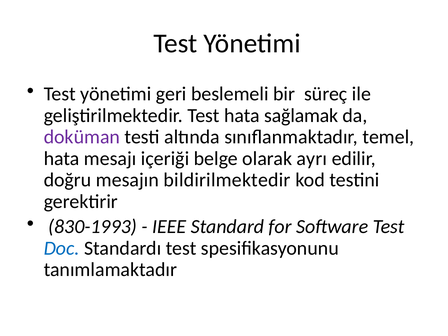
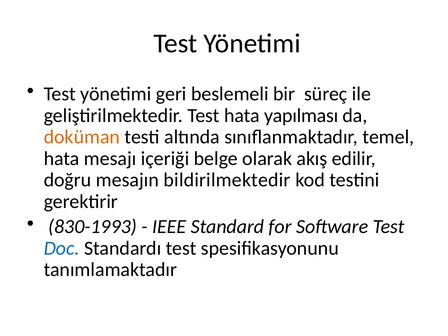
sağlamak: sağlamak -> yapılması (301, 116)
doküman colour: purple -> orange (82, 137)
ayrı: ayrı -> akış (312, 159)
